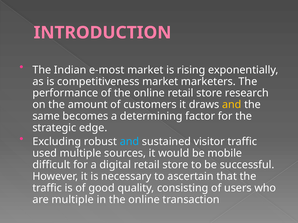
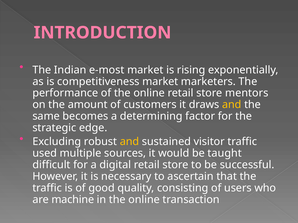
research: research -> mentors (247, 93)
and colour: light blue -> yellow (129, 142)
mobile: mobile -> taught (225, 154)
are multiple: multiple -> machine (73, 200)
